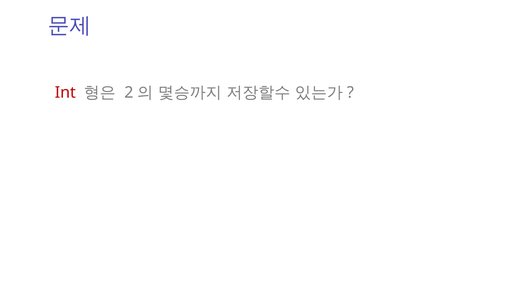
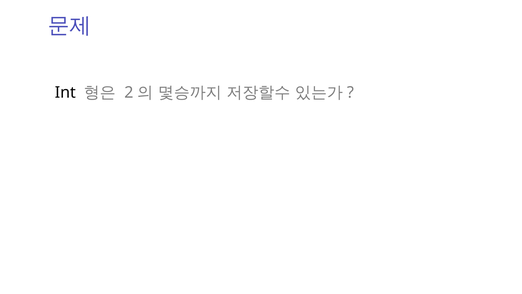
Int colour: red -> black (65, 92)
